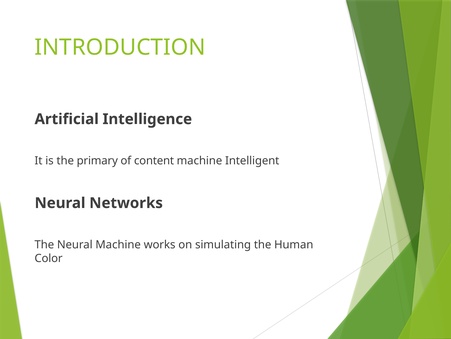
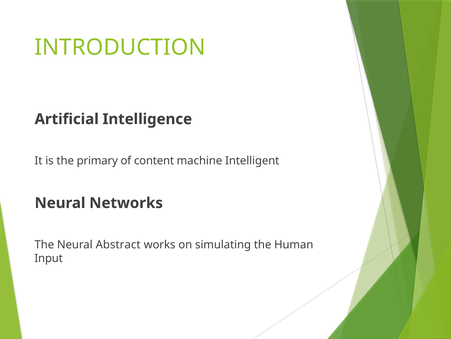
Neural Machine: Machine -> Abstract (118, 244)
Color: Color -> Input (49, 258)
